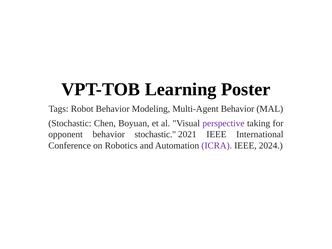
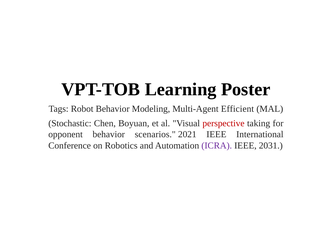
Multi-Agent Behavior: Behavior -> Efficient (237, 109)
perspective colour: purple -> red (224, 123)
behavior stochastic: stochastic -> scenarios (155, 134)
2024: 2024 -> 2031 (271, 145)
